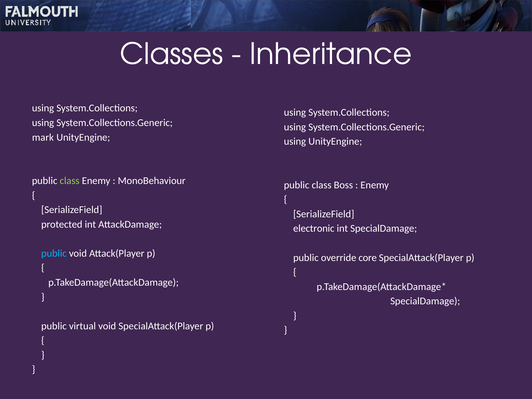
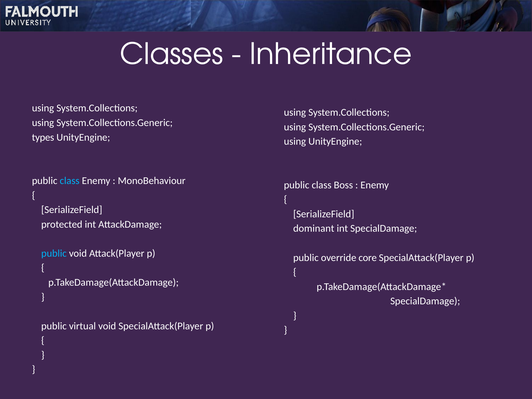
mark: mark -> types (43, 137)
class colour: light green -> light blue (70, 181)
electronic: electronic -> dominant (314, 229)
